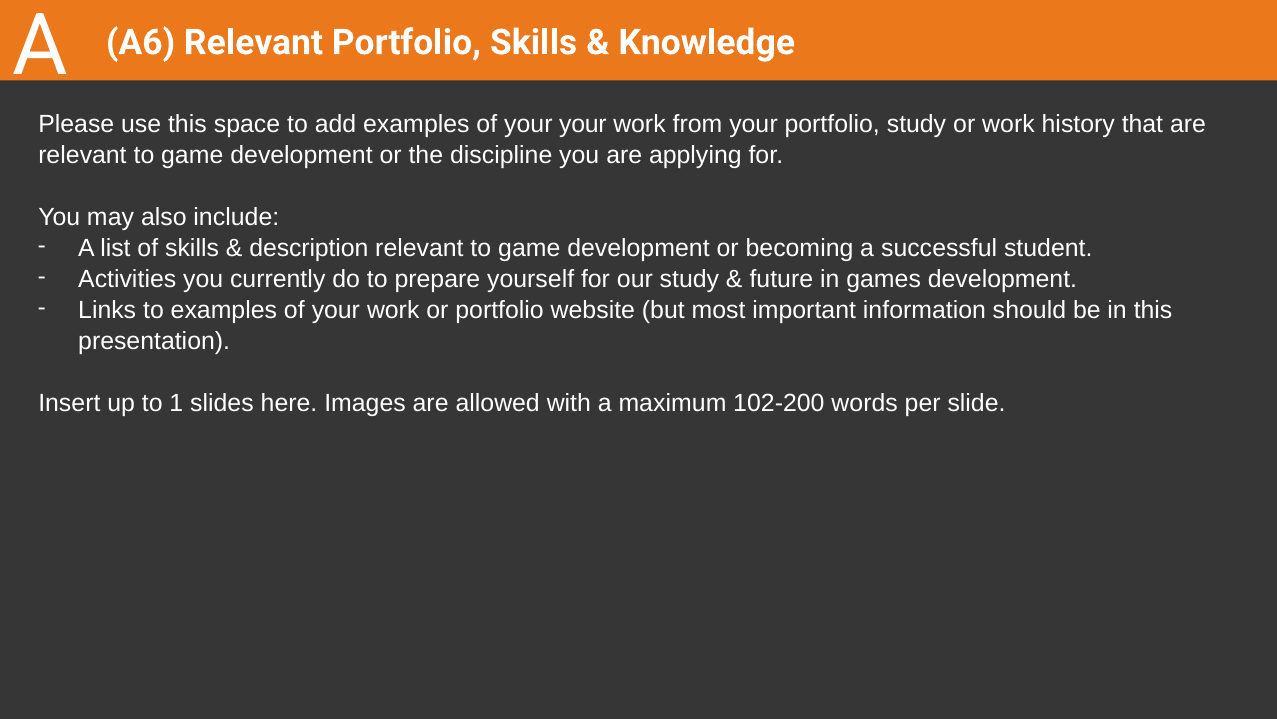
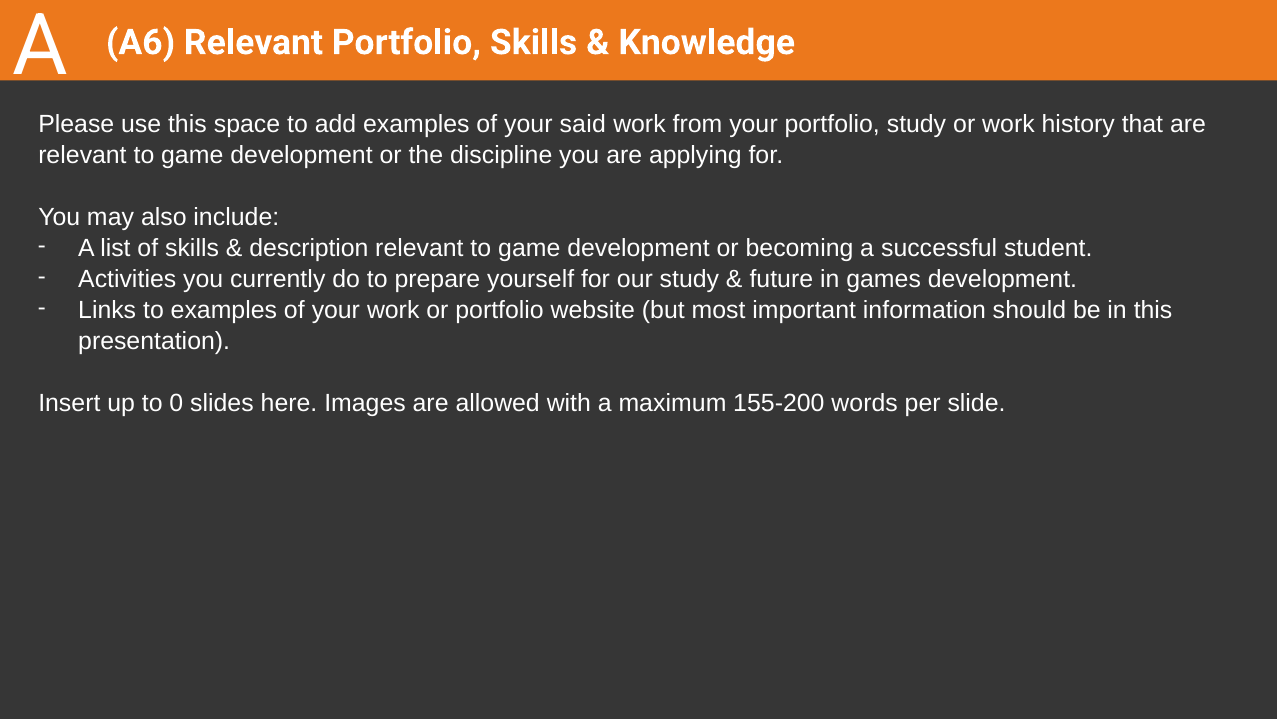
your your: your -> said (583, 124)
1: 1 -> 0 (176, 403)
102-200: 102-200 -> 155-200 (779, 403)
